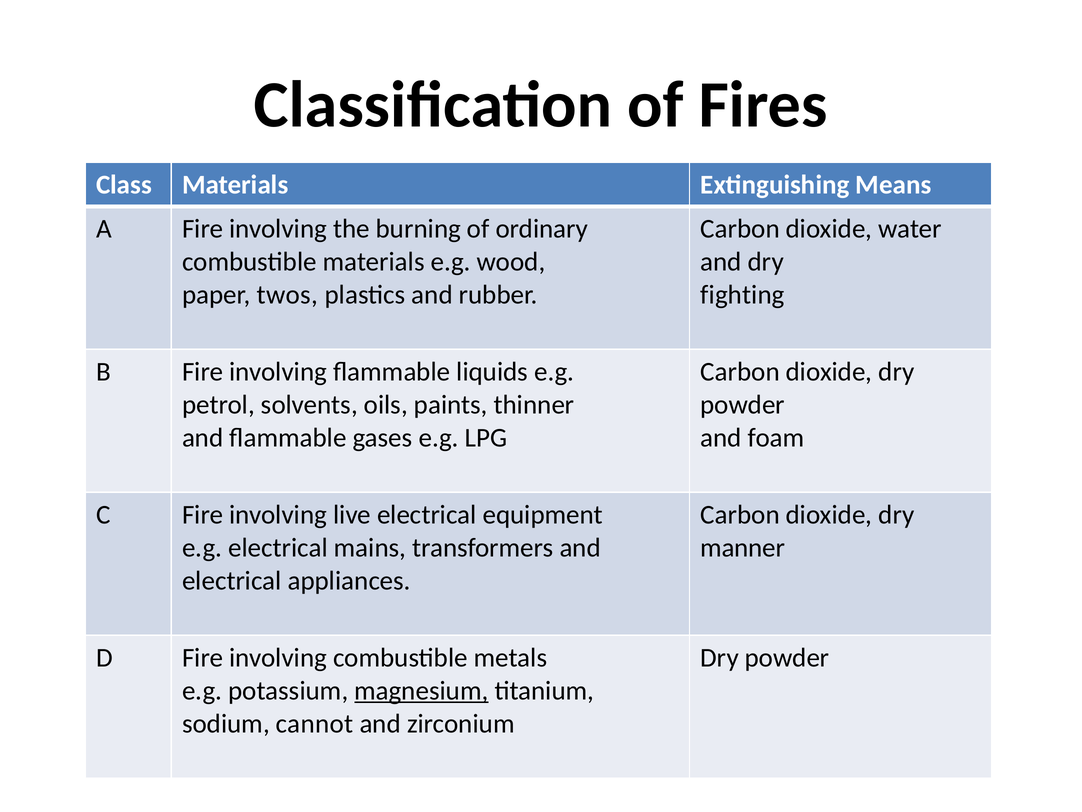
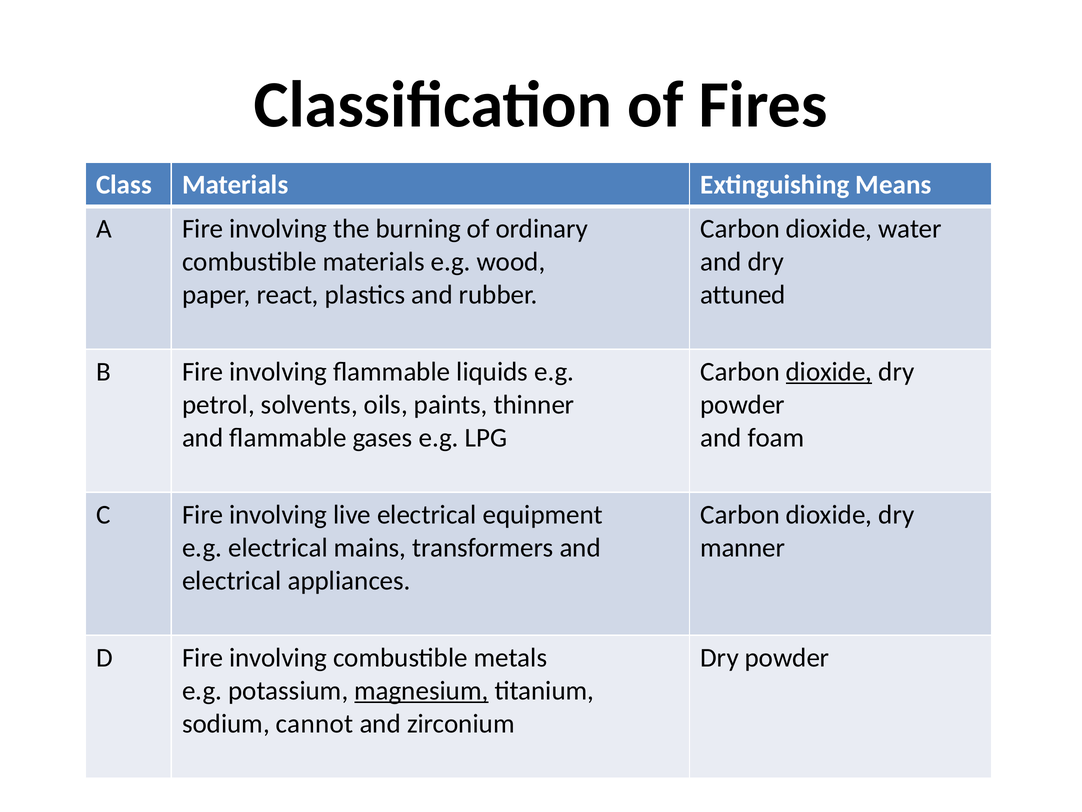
twos: twos -> react (288, 294)
fighting: fighting -> attuned (743, 294)
dioxide underline: none -> present (829, 371)
